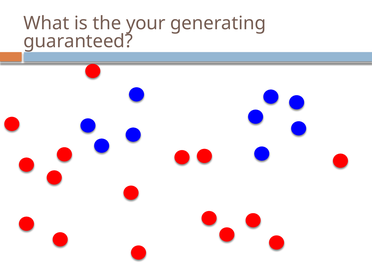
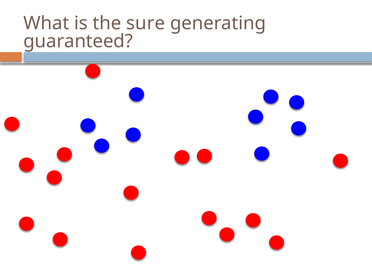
your: your -> sure (146, 23)
